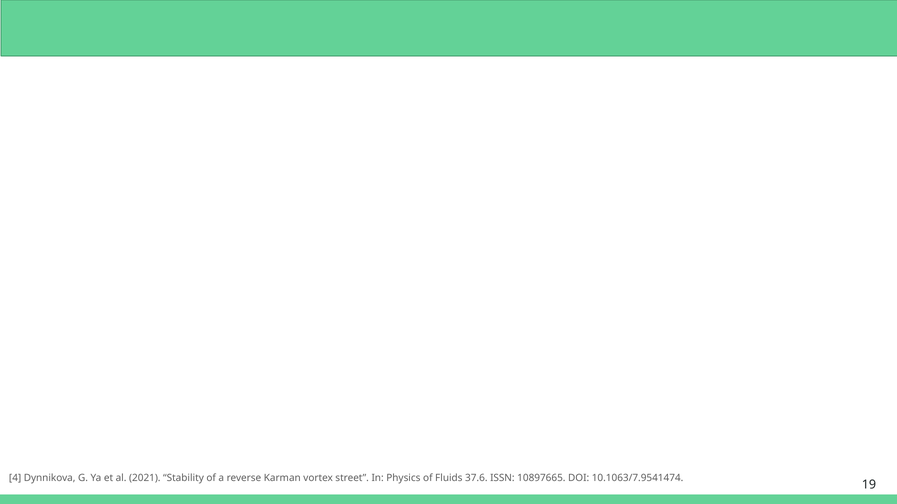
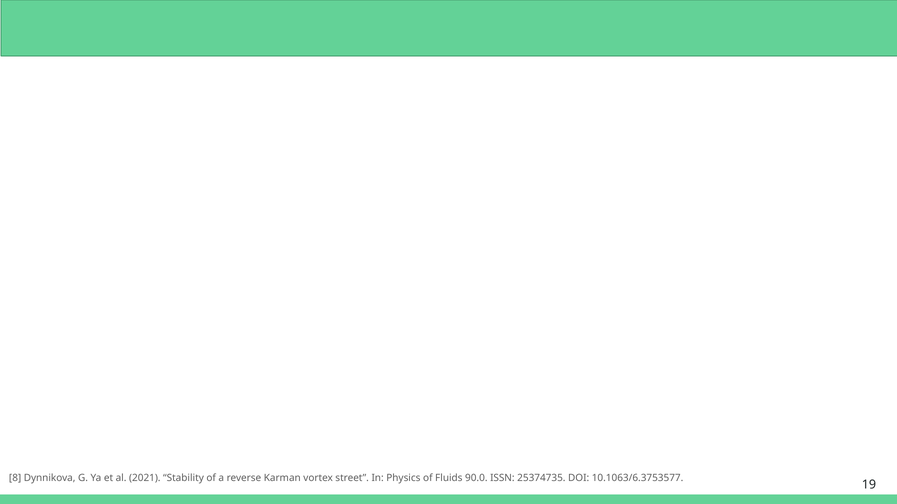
4: 4 -> 8 (15, 479)
37.6: 37.6 -> 90.0 (476, 479)
10897665: 10897665 -> 25374735 (541, 479)
10.1063/7.9541474: 10.1063/7.9541474 -> 10.1063/6.3753577 (638, 479)
